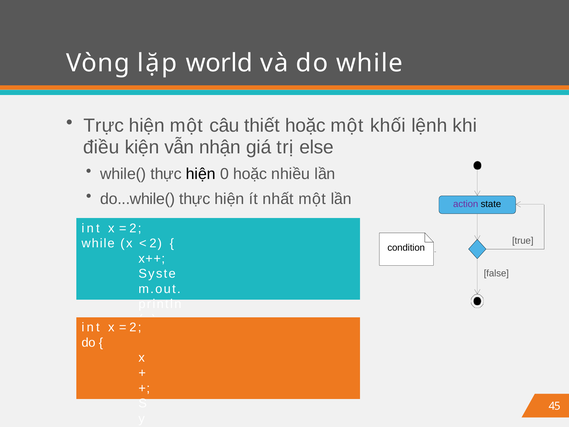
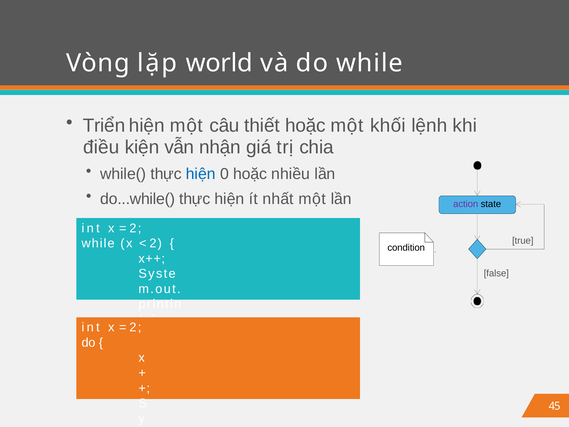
Trực: Trực -> Triển (104, 125)
else: else -> chia (316, 147)
hiện colour: black -> blue (201, 174)
